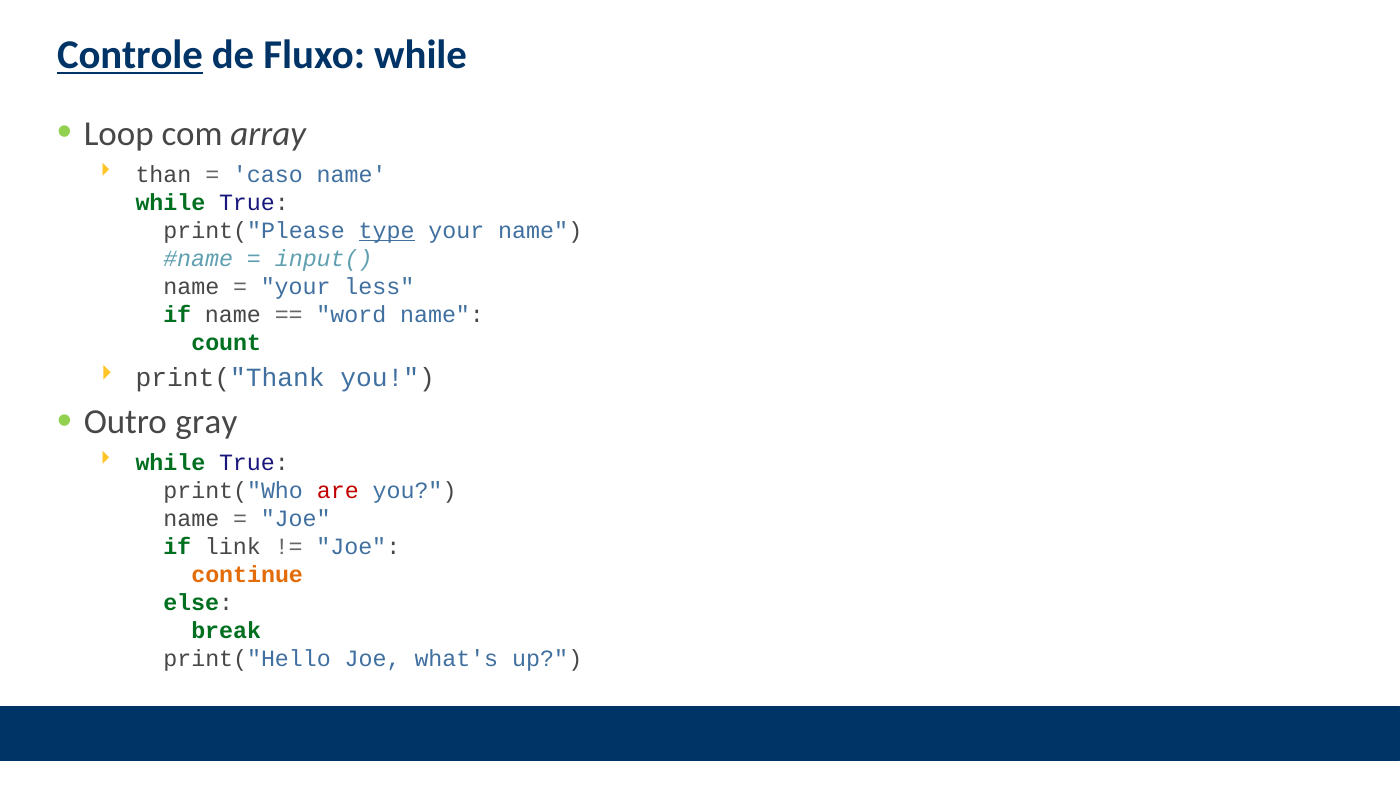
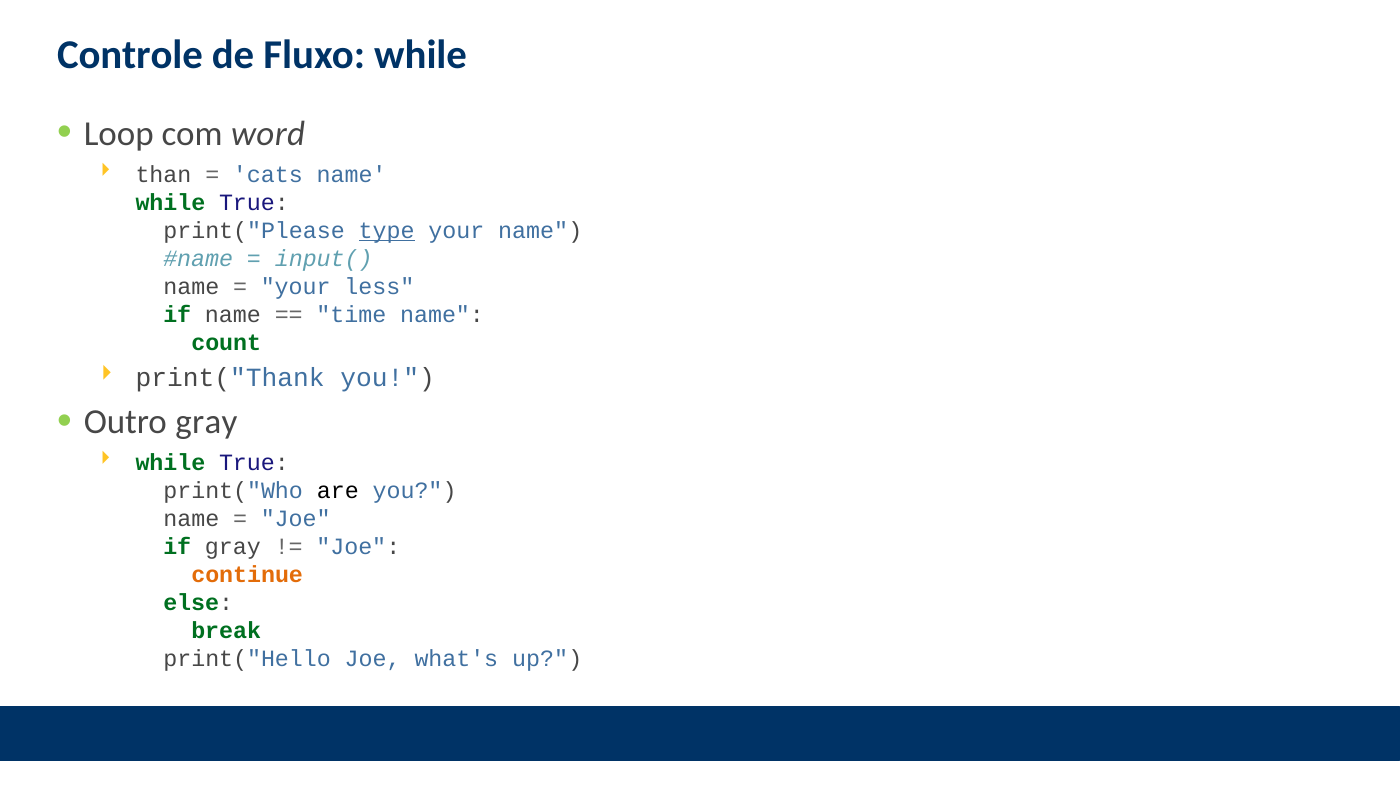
Controle underline: present -> none (130, 55)
array: array -> word (268, 134)
caso: caso -> cats (268, 174)
word: word -> time (351, 314)
are colour: red -> black (338, 490)
if link: link -> gray (233, 546)
